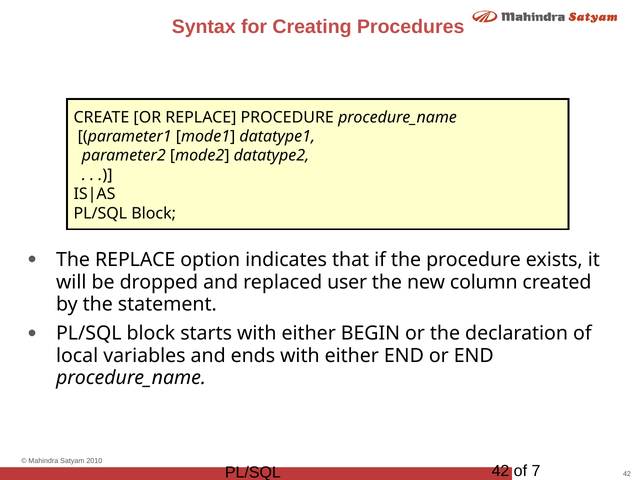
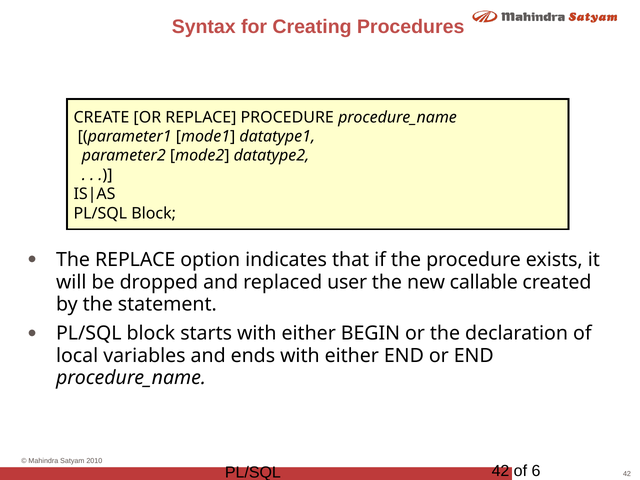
column: column -> callable (484, 282)
7: 7 -> 6 (536, 471)
